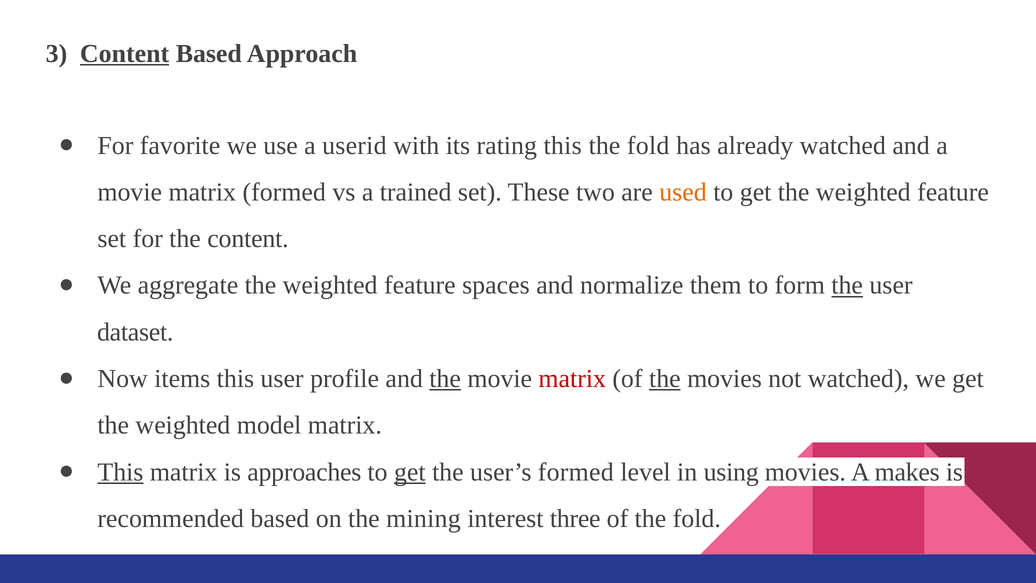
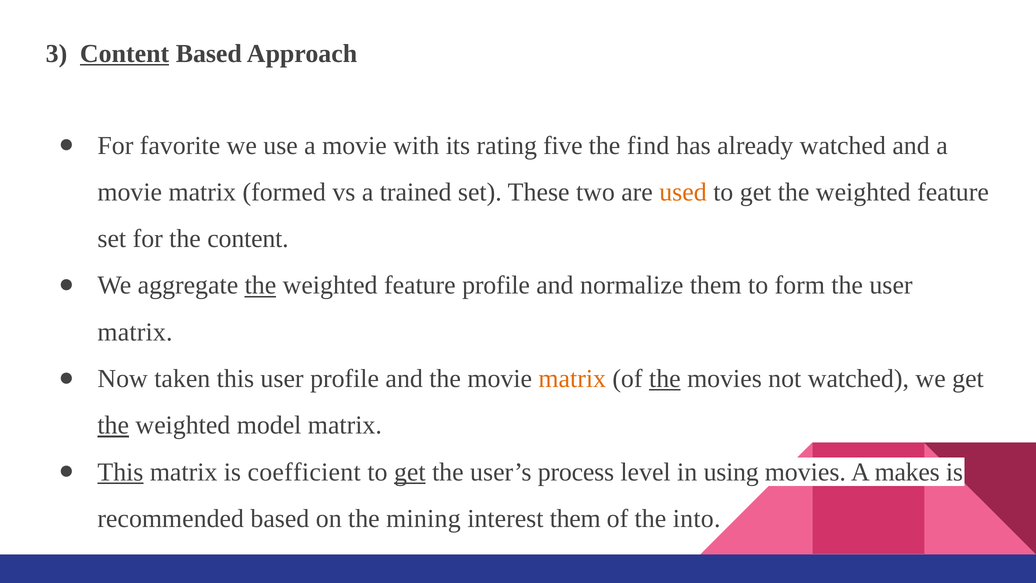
use a userid: userid -> movie (354, 145)
rating this: this -> five (563, 145)
fold: fold -> find (648, 145)
the underline: none -> present (260, 285)
feature spaces: spaces -> profile (496, 285)
the underline: present -> none (847, 285)
dataset: dataset -> matrix (135, 332)
items: items -> taken (182, 379)
the underline: present -> none (445, 379)
matrix colour: red -> orange (572, 379)
the underline: none -> present (113, 425)
approaches: approaches -> coefficient (304, 472)
user’s formed: formed -> process (576, 472)
interest three: three -> them (575, 518)
of the fold: fold -> into (697, 518)
